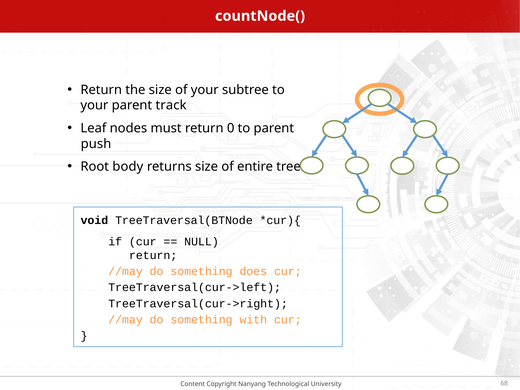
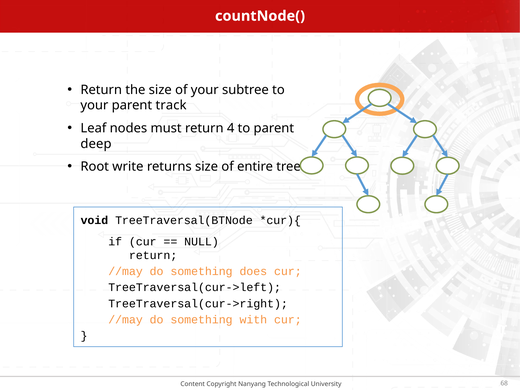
0: 0 -> 4 (231, 128)
push: push -> deep (96, 144)
body: body -> write (128, 167)
